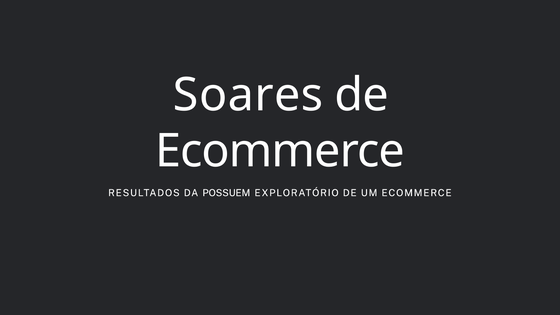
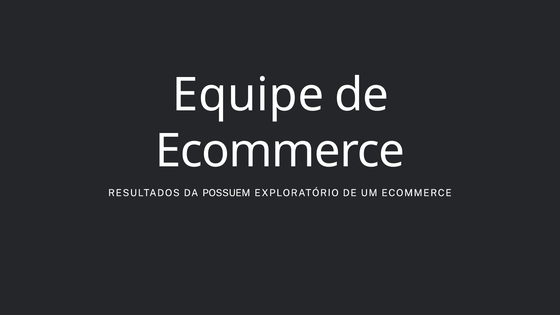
Soares: Soares -> Equipe (248, 95)
